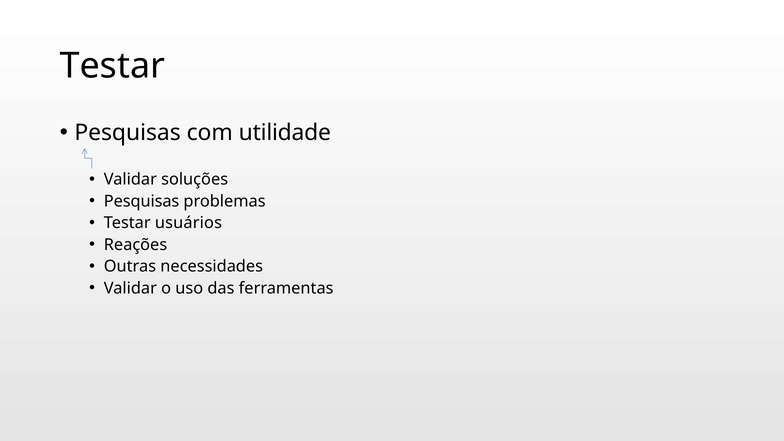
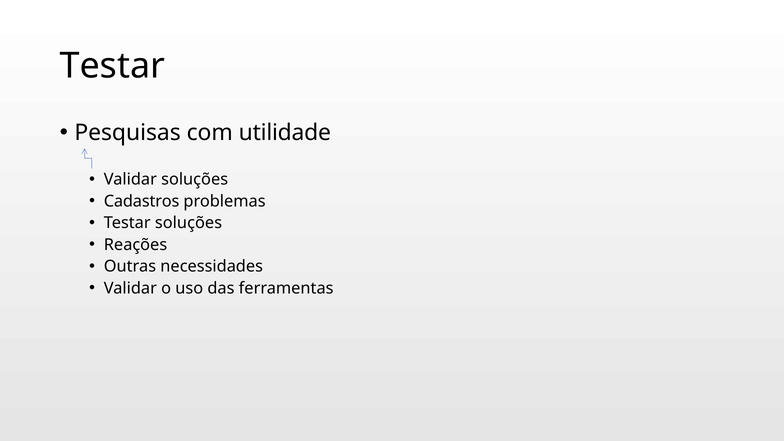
Pesquisas: Pesquisas -> Cadastros (142, 201)
Testar usuários: usuários -> soluções (188, 223)
